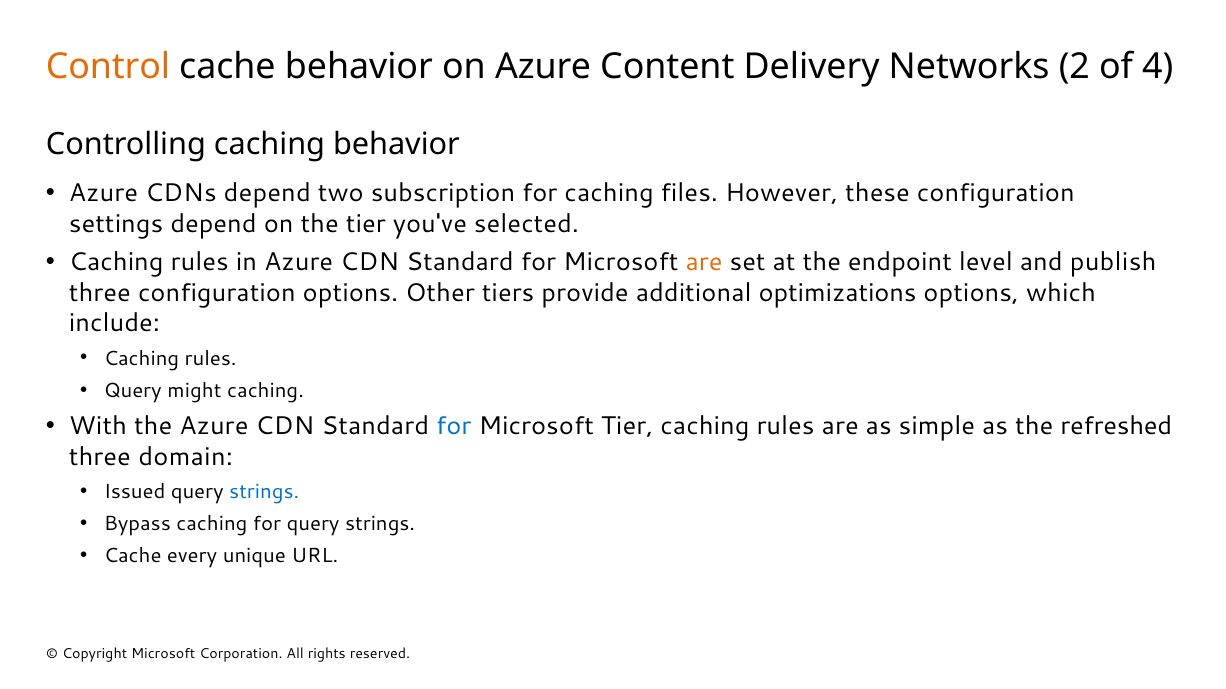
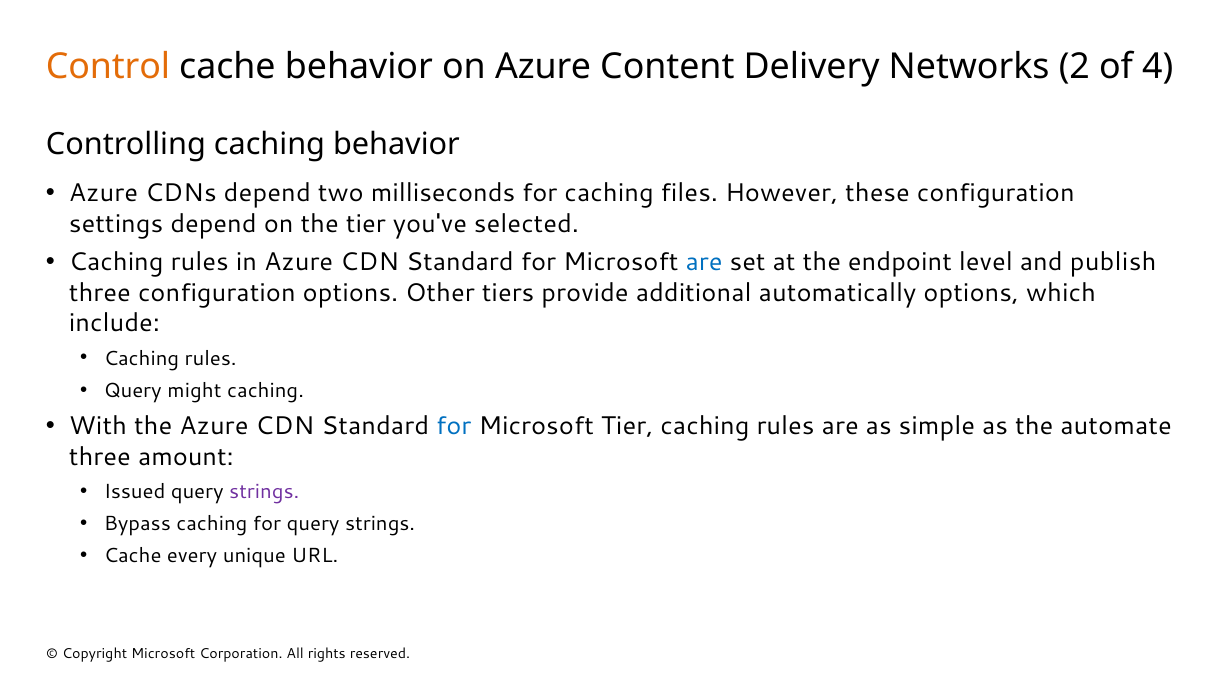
subscription: subscription -> milliseconds (443, 193)
are colour: orange -> blue (704, 262)
optimizations: optimizations -> automatically (838, 293)
refreshed: refreshed -> automate (1116, 426)
domain: domain -> amount (186, 457)
strings colour: blue -> purple (264, 492)
